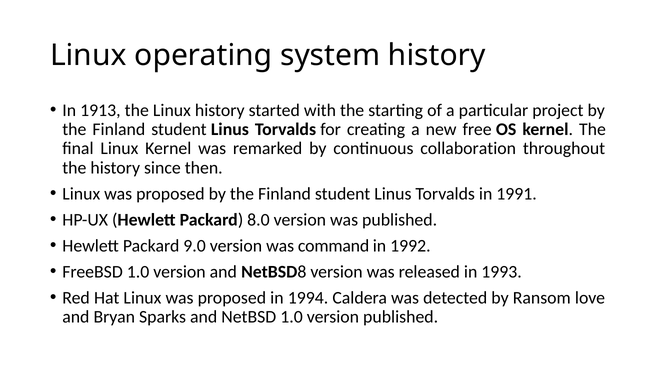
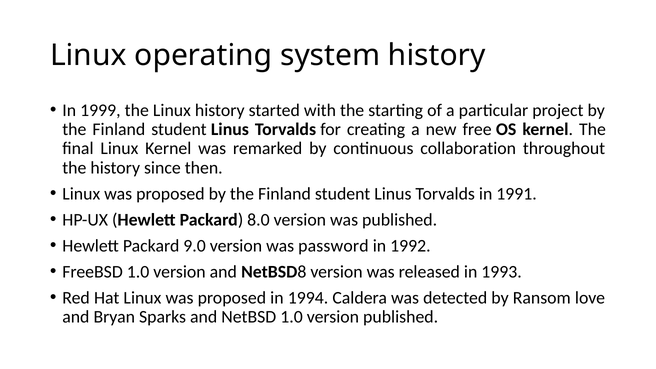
1913: 1913 -> 1999 (100, 110)
command: command -> password (333, 246)
